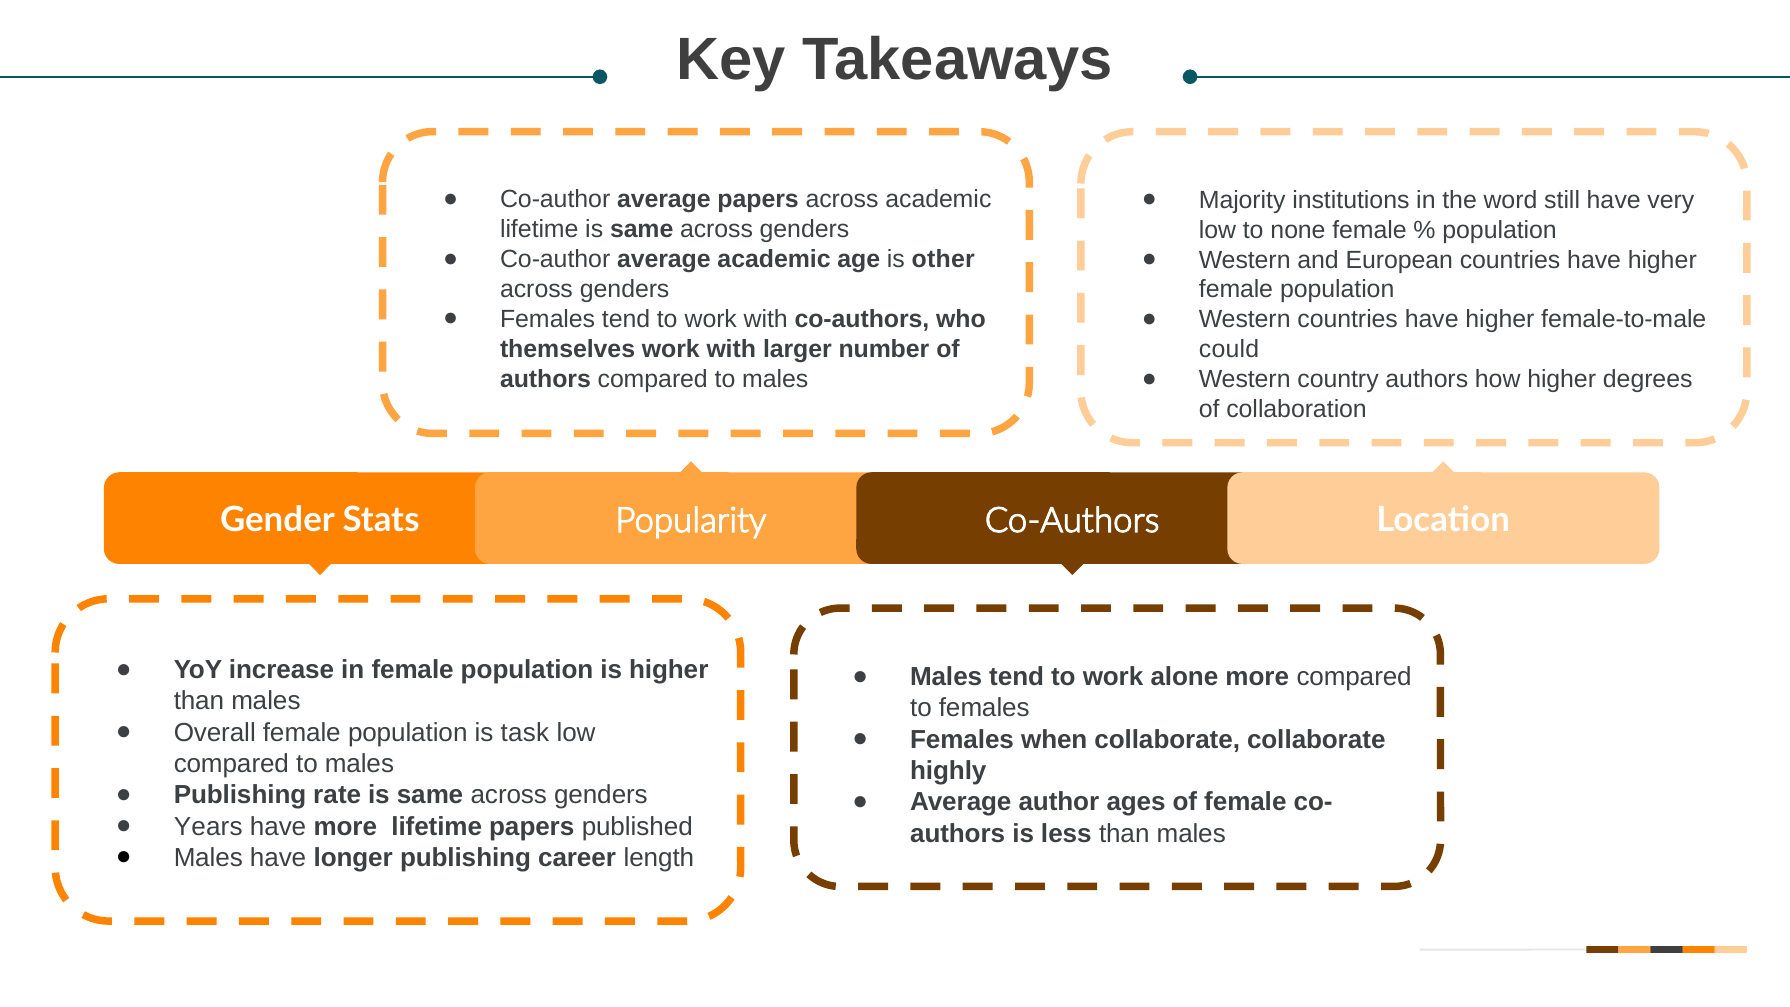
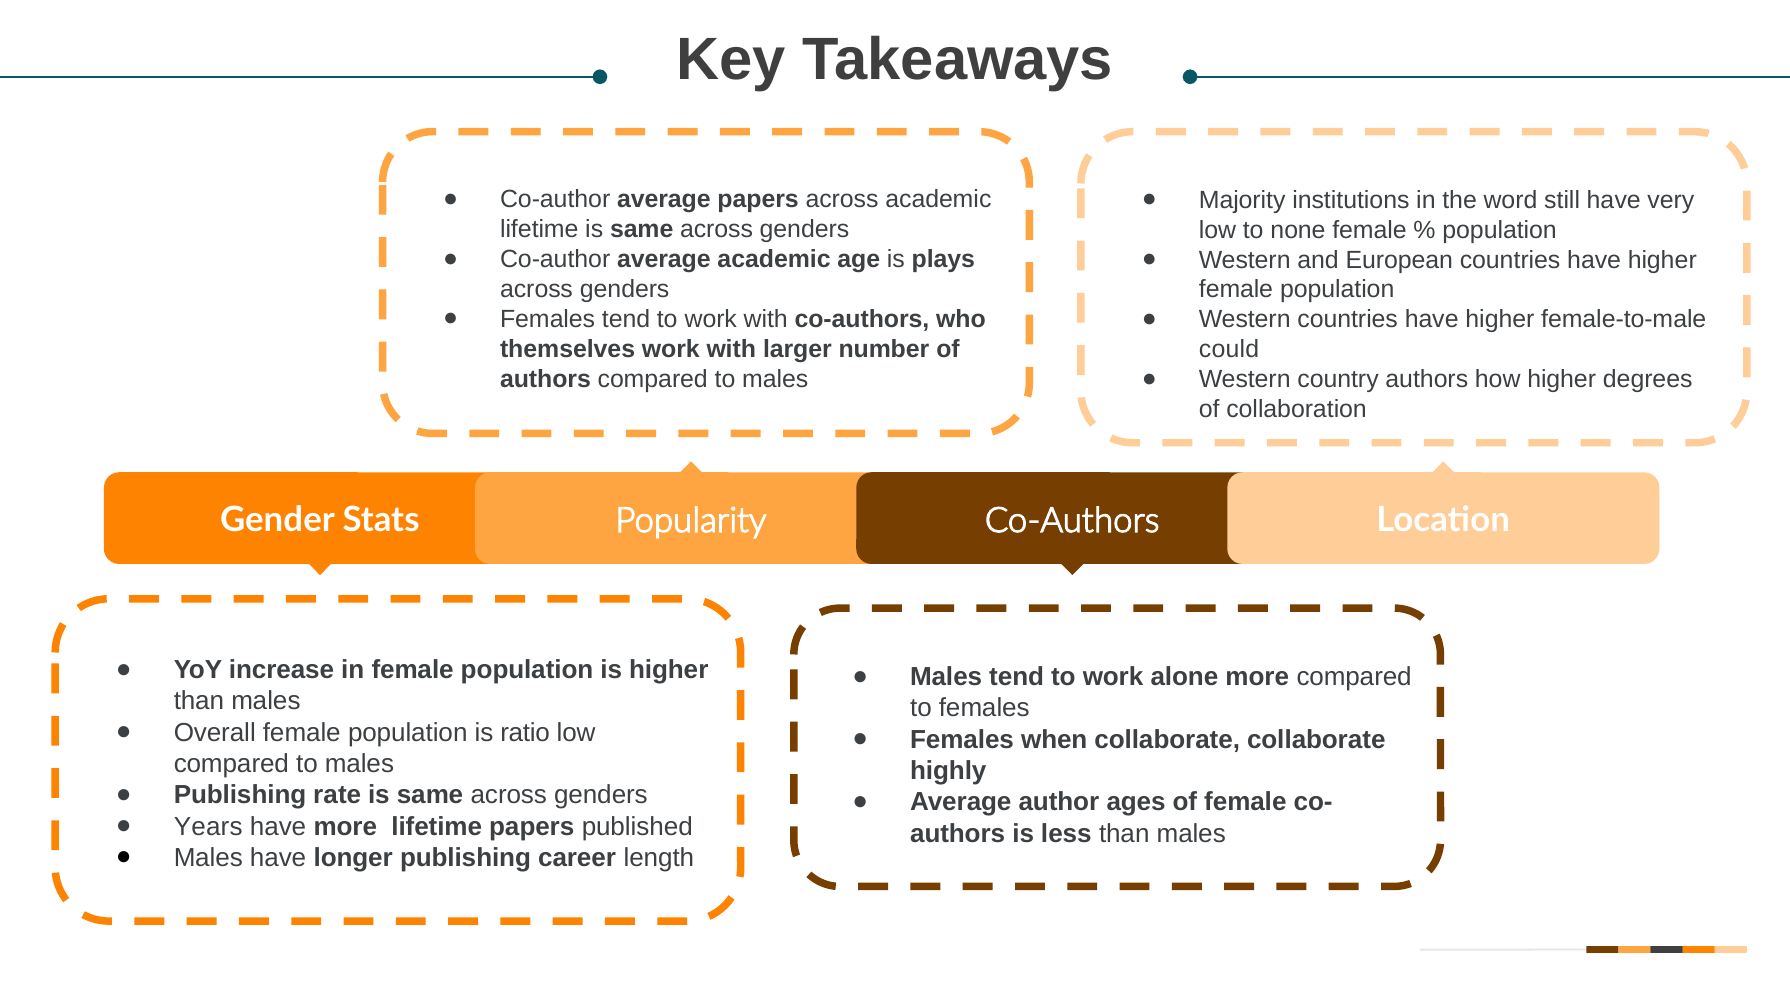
other: other -> plays (943, 259)
task: task -> ratio (525, 732)
